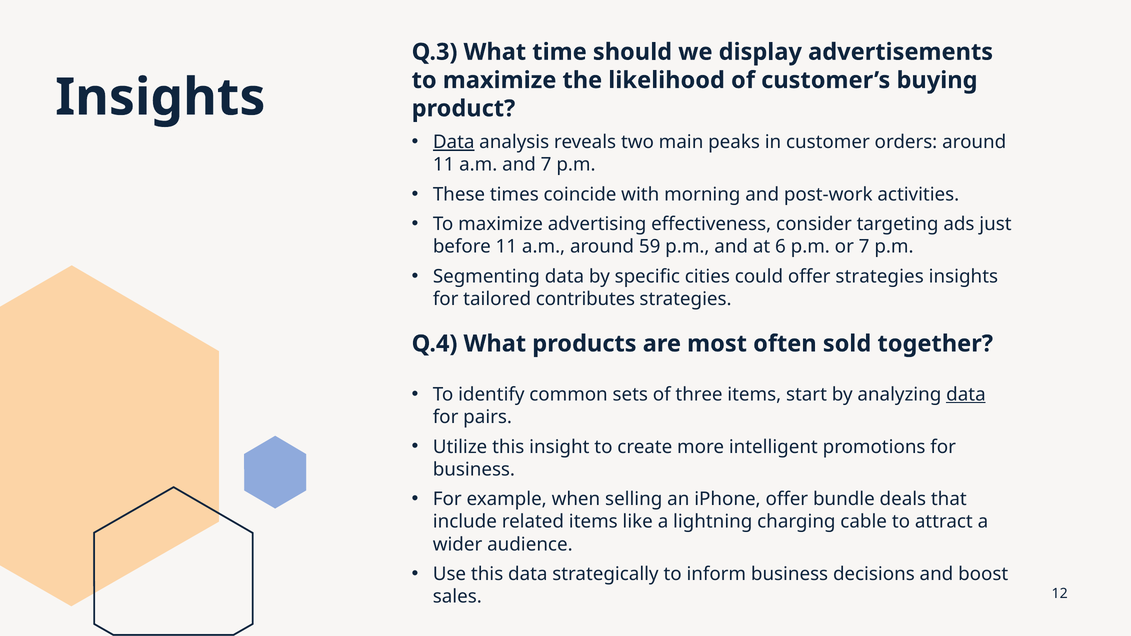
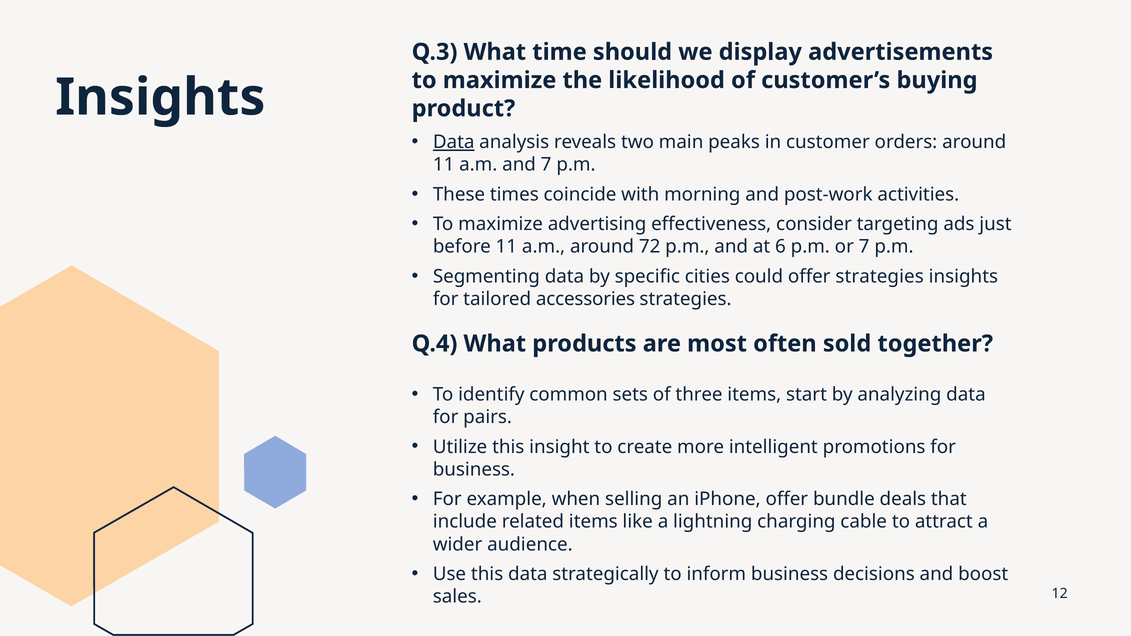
59: 59 -> 72 (650, 247)
contributes: contributes -> accessories (585, 299)
data underline: present -> none (966, 395)
